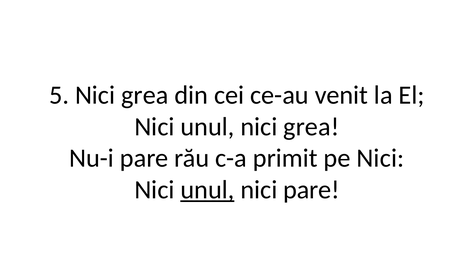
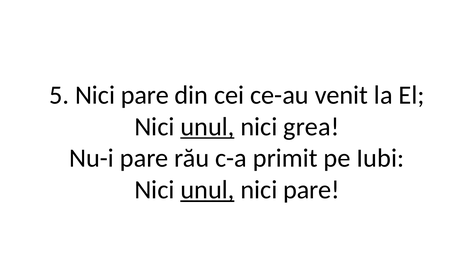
5 Nici grea: grea -> pare (145, 95)
unul underline: none -> present (207, 126)
pe Nici: Nici -> Iubi (380, 158)
